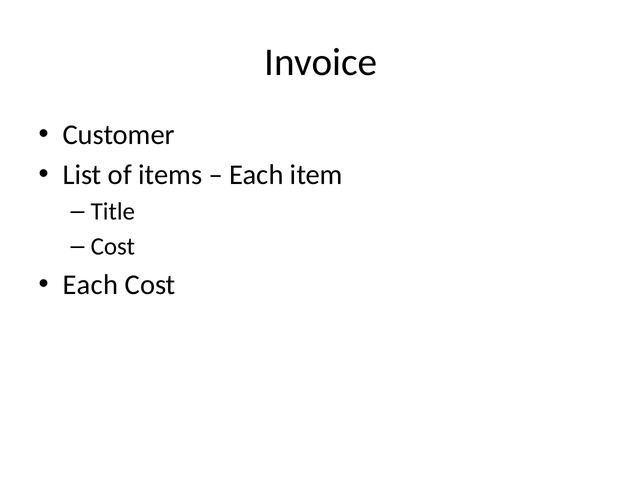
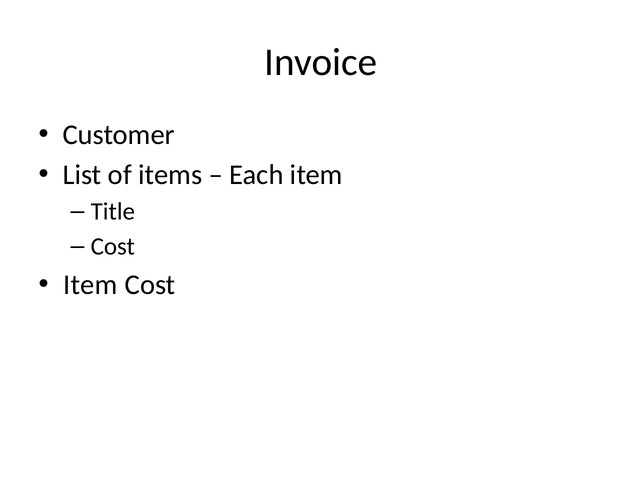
Each: Each -> Item (90, 285)
